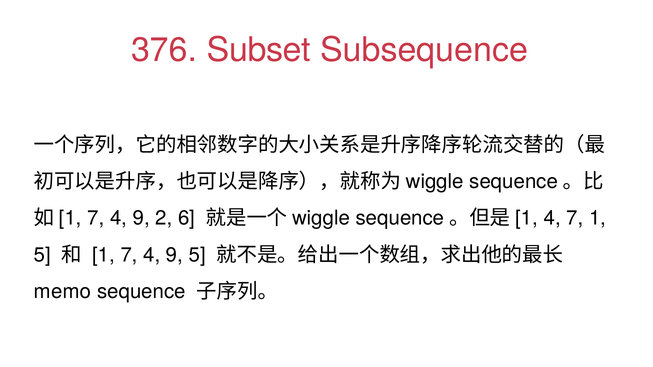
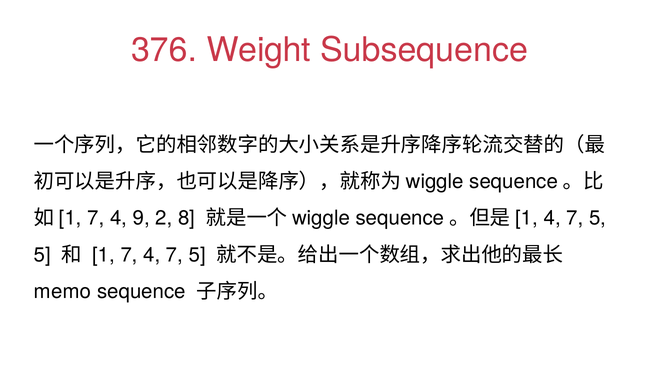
Subset: Subset -> Weight (259, 50)
6: 6 -> 8 (187, 218)
1: 1 -> 5 (598, 218)
1 7 4 9: 9 -> 7 (174, 255)
